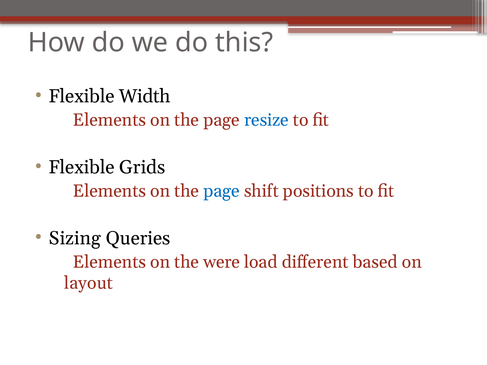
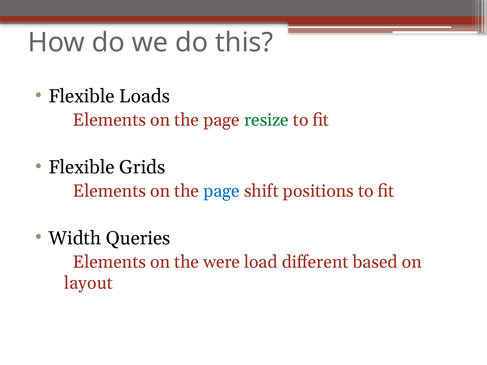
Width: Width -> Loads (145, 96)
resize colour: blue -> green (266, 120)
Sizing: Sizing -> Width (75, 238)
